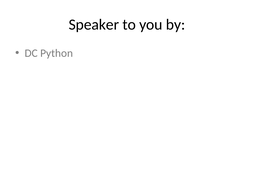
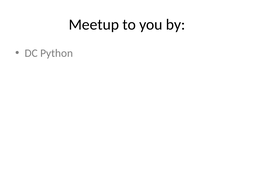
Speaker: Speaker -> Meetup (94, 25)
